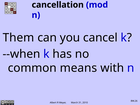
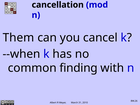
means: means -> finding (79, 68)
